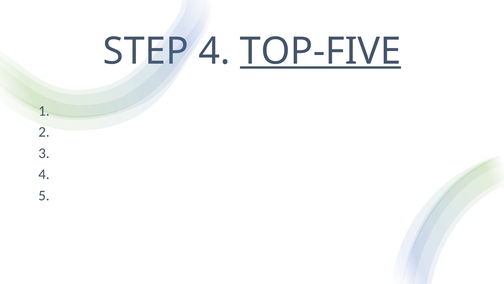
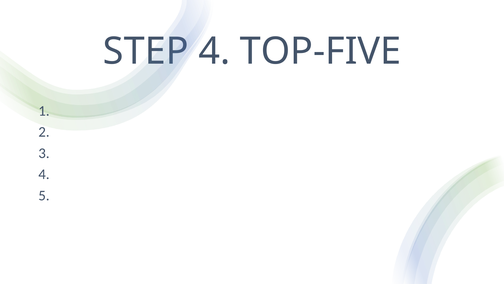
TOP-FIVE underline: present -> none (321, 51)
